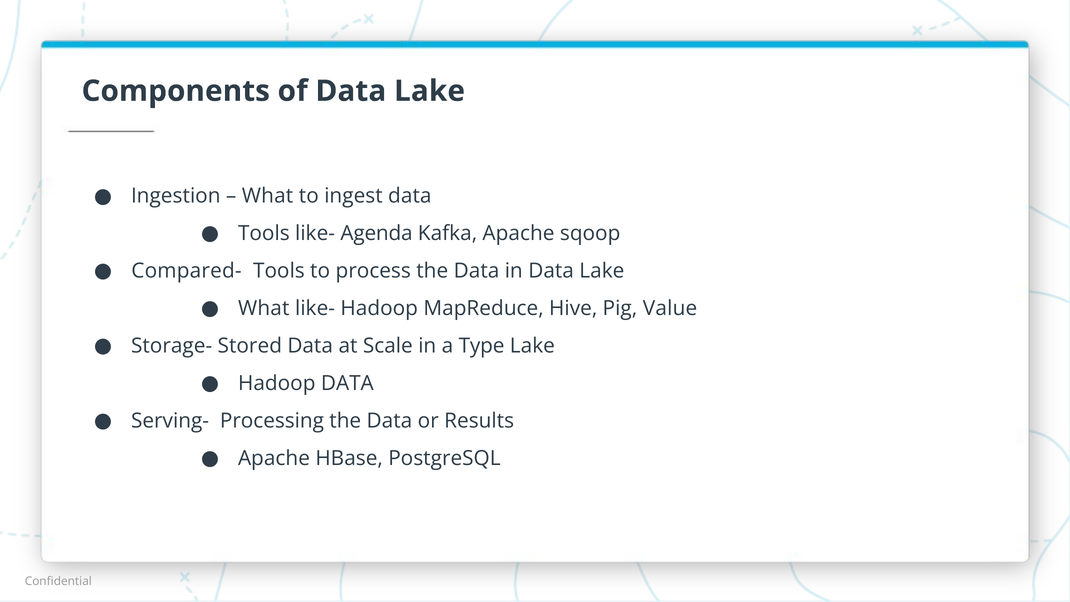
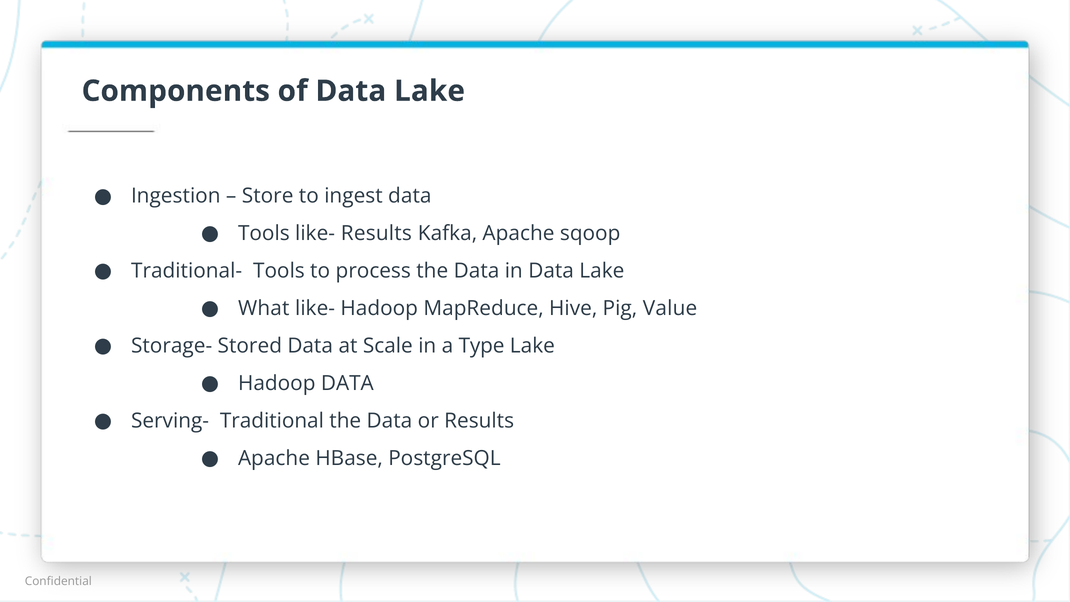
What: What -> Store (268, 196)
like- Agenda: Agenda -> Results (376, 233)
Compared-: Compared- -> Traditional- (187, 271)
Processing: Processing -> Traditional (272, 421)
